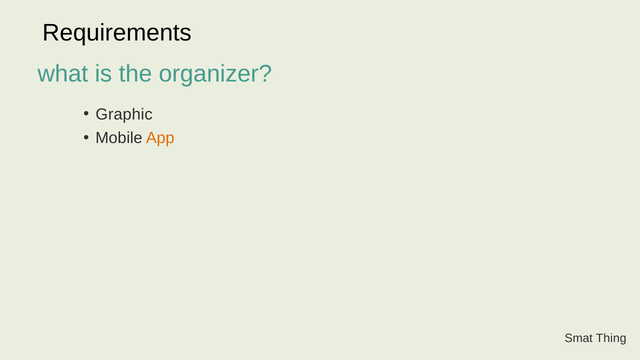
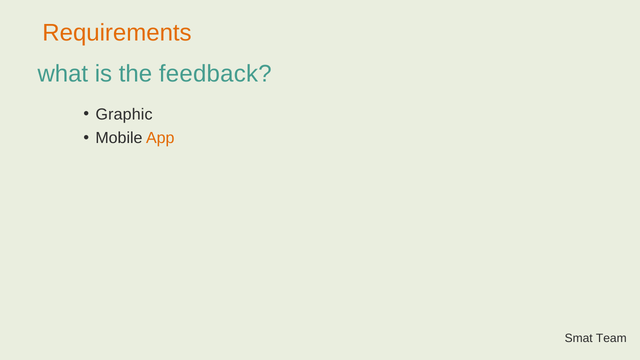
Requirements colour: black -> orange (117, 33)
organizer: organizer -> feedback (215, 74)
Thing: Thing -> Team (611, 338)
